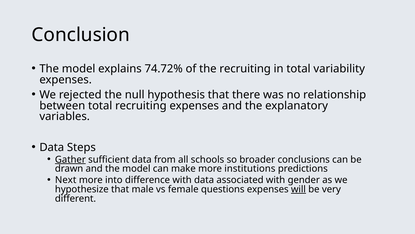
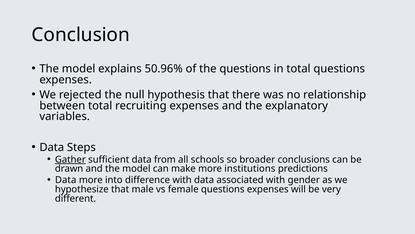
74.72%: 74.72% -> 50.96% (164, 69)
the recruiting: recruiting -> questions (245, 69)
total variability: variability -> questions (339, 69)
Next: Next -> Data (66, 180)
will underline: present -> none (298, 189)
